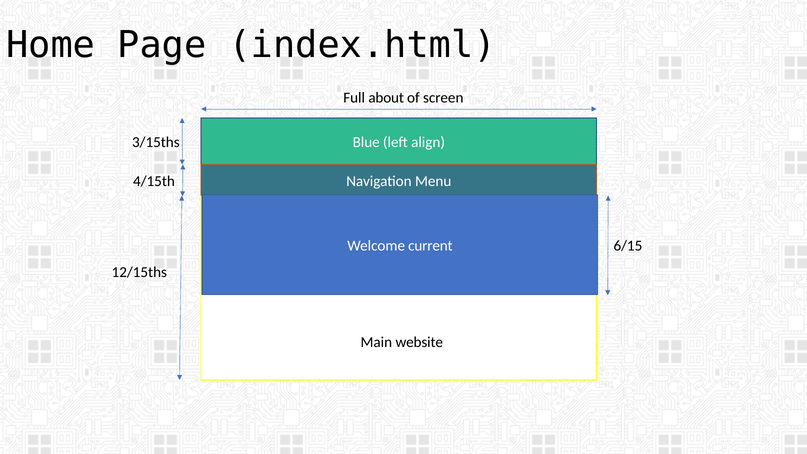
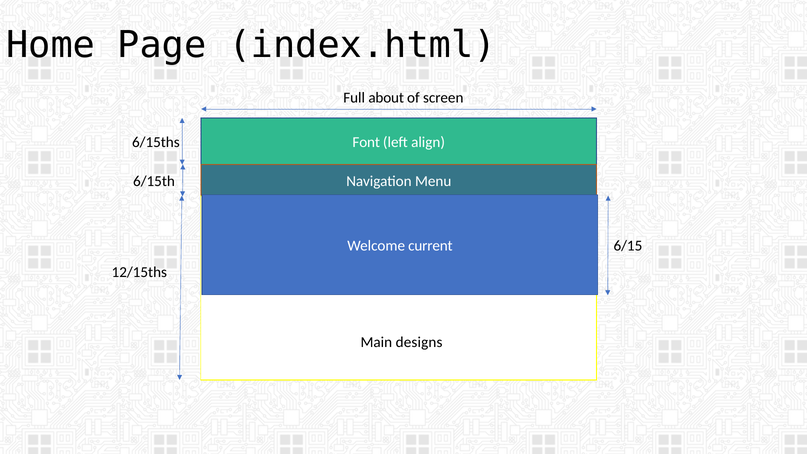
3/15ths: 3/15ths -> 6/15ths (156, 142)
Blue: Blue -> Font (366, 142)
4/15th: 4/15th -> 6/15th (154, 181)
website: website -> designs (419, 342)
